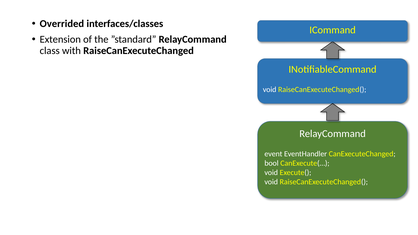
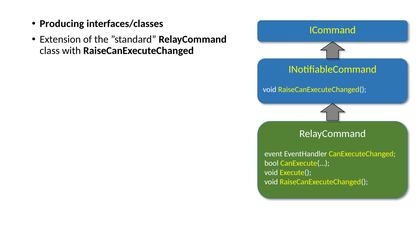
Overrided: Overrided -> Producing (62, 24)
